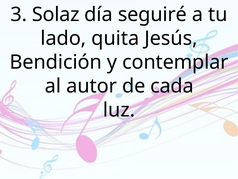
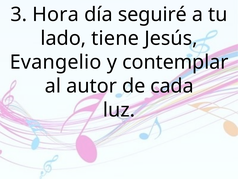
Solaz: Solaz -> Hora (56, 14)
quita: quita -> tiene (115, 38)
Bendición: Bendición -> Evangelio (56, 62)
